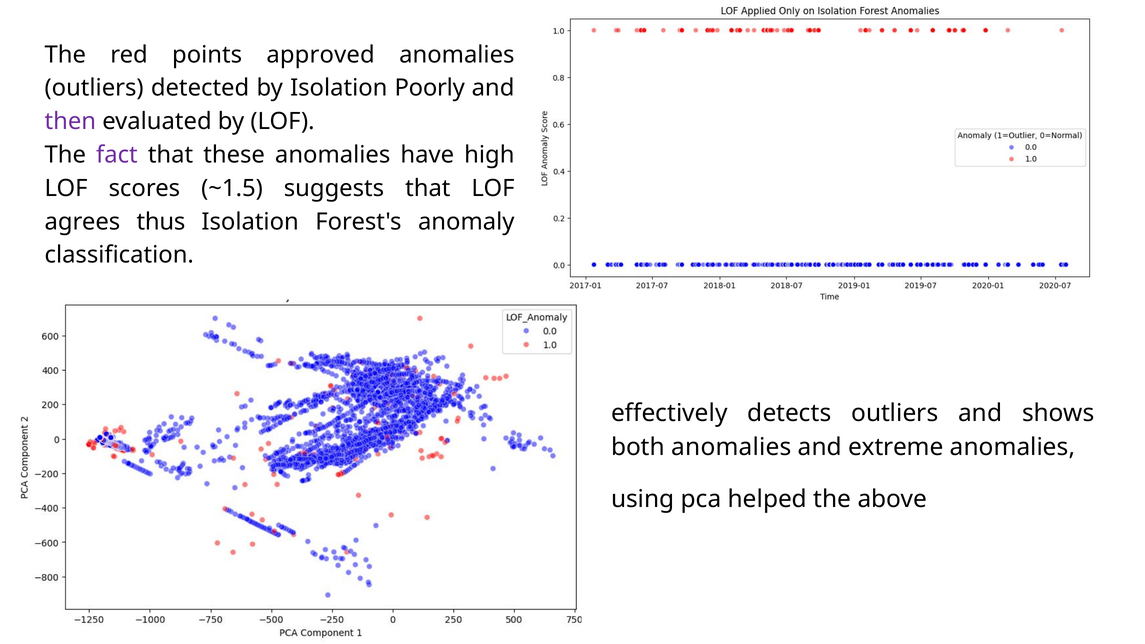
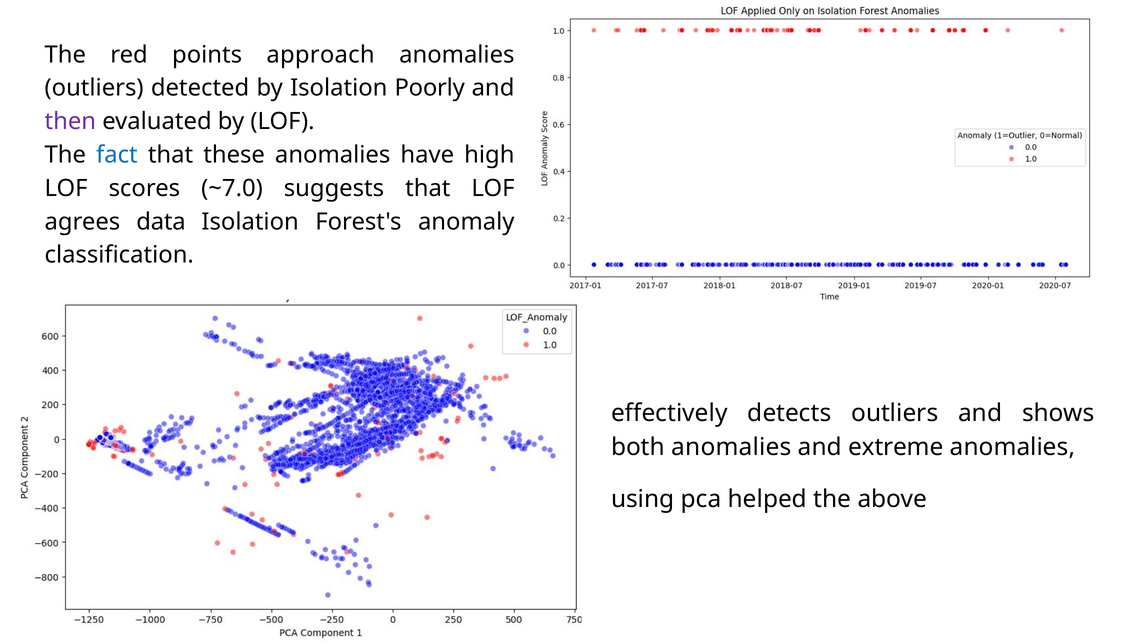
approved: approved -> approach (321, 55)
fact colour: purple -> blue (117, 155)
~1.5: ~1.5 -> ~7.0 (232, 188)
thus: thus -> data (161, 222)
